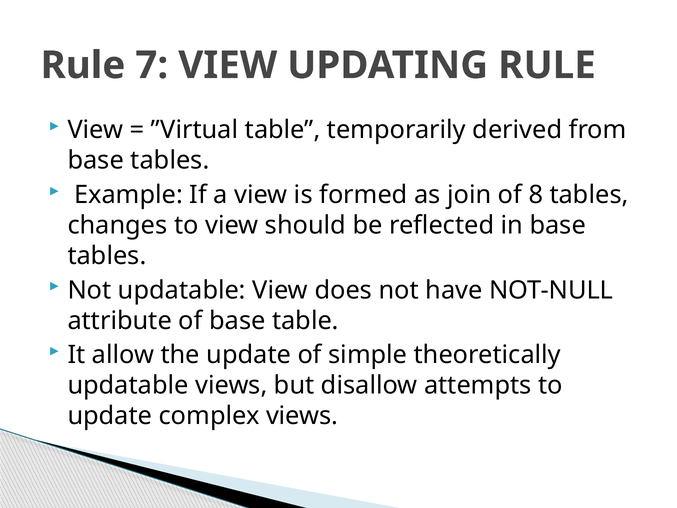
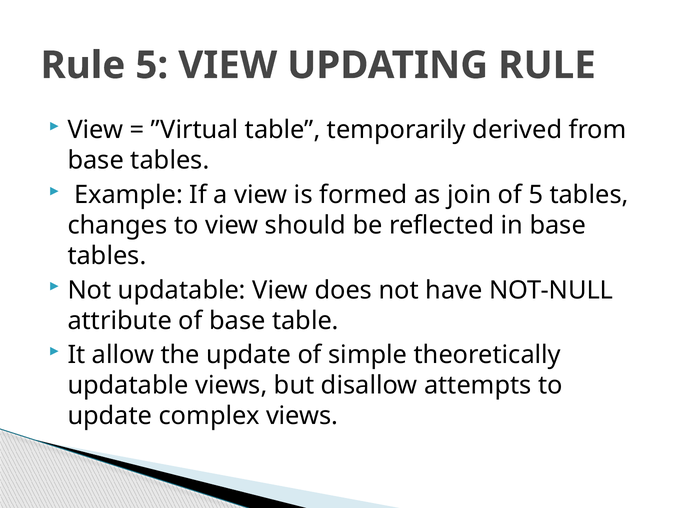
Rule 7: 7 -> 5 (152, 65)
of 8: 8 -> 5 (536, 195)
